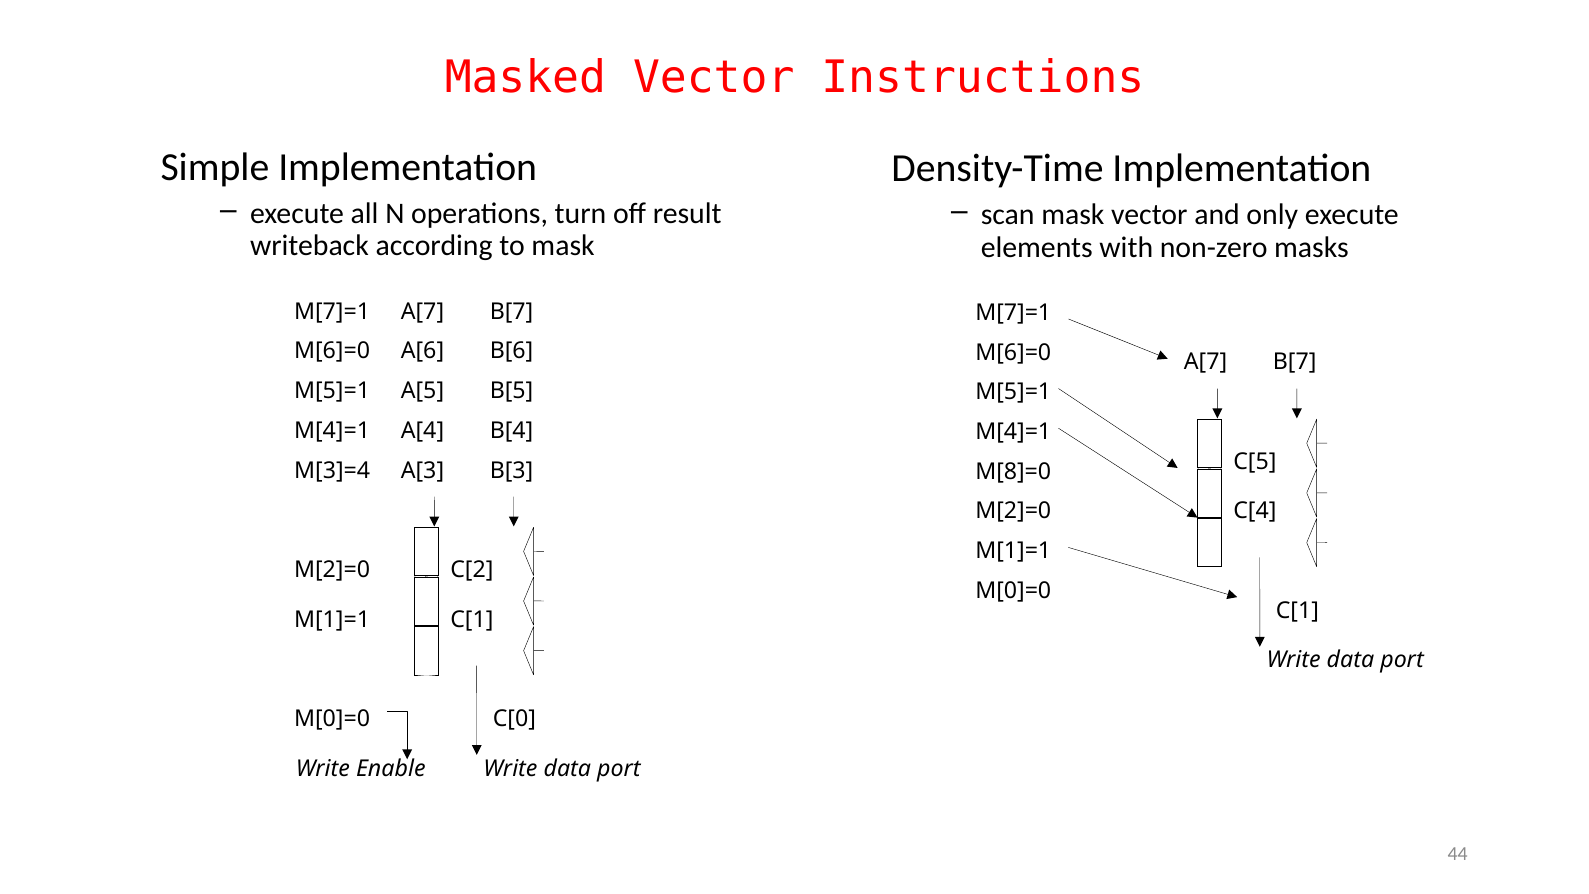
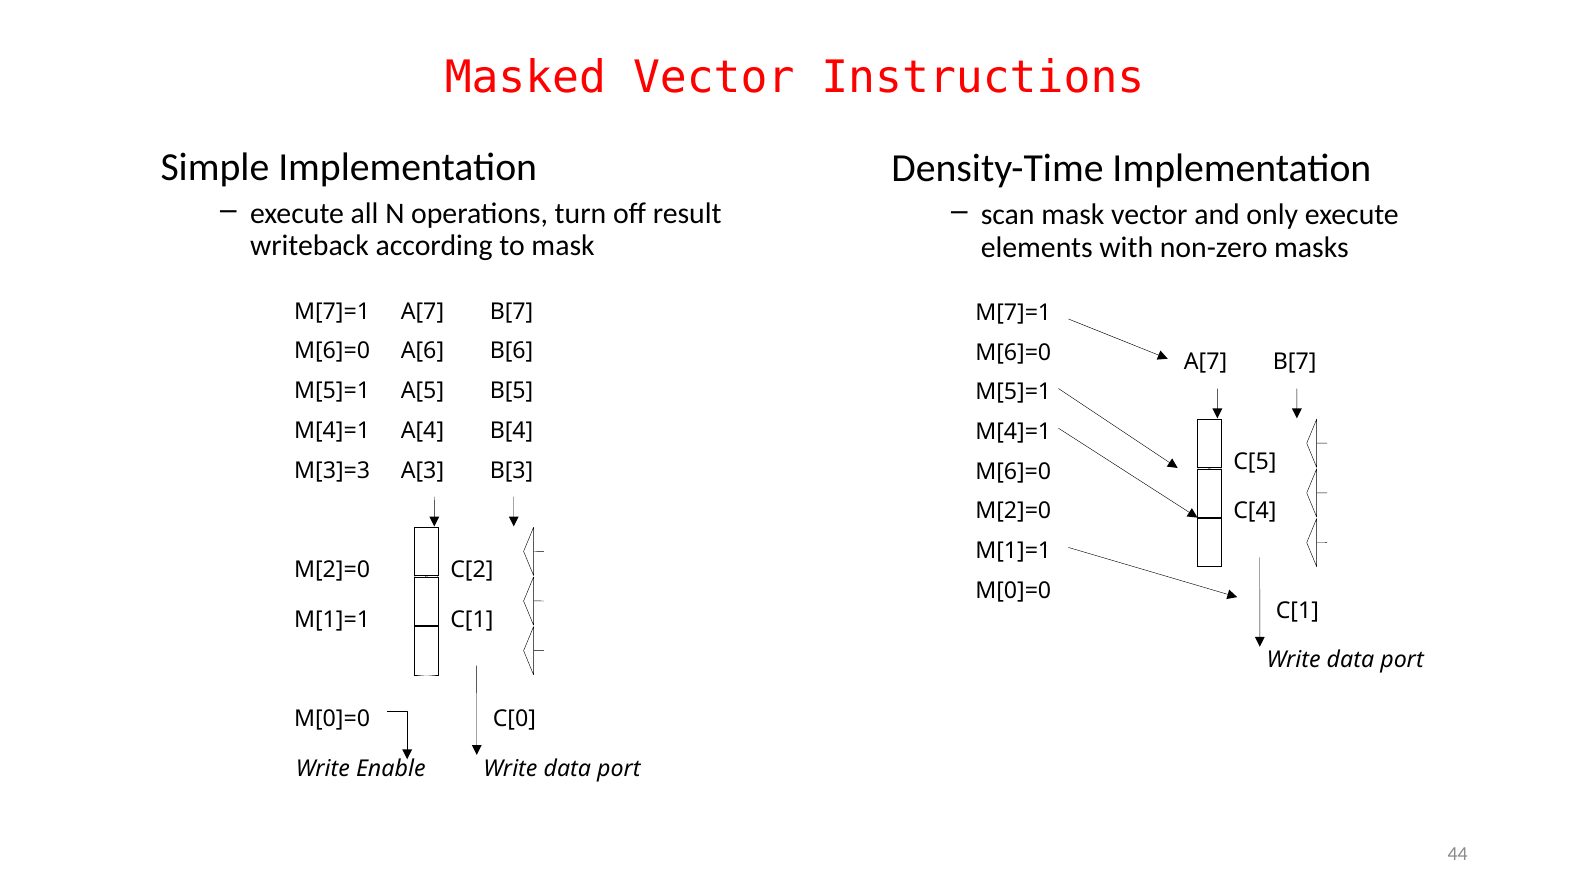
M[3]=4: M[3]=4 -> M[3]=3 (332, 470)
M[8]=0: M[8]=0 -> M[6]=0 (1013, 471)
